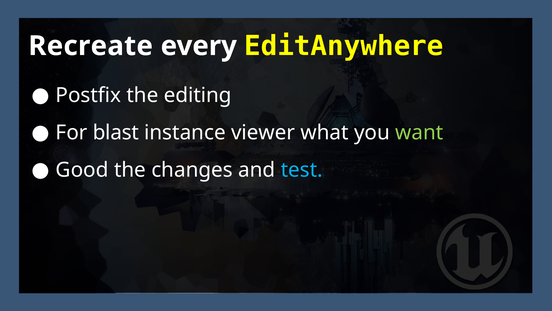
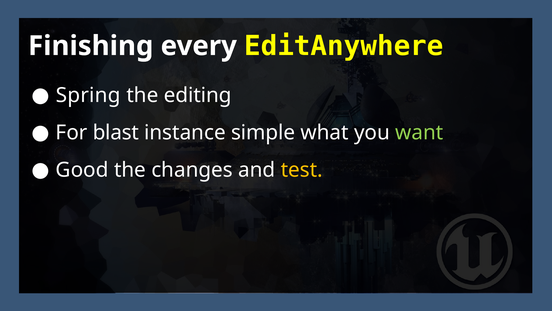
Recreate: Recreate -> Finishing (91, 46)
Postfix: Postfix -> Spring (88, 95)
viewer: viewer -> simple (263, 132)
test colour: light blue -> yellow (302, 170)
